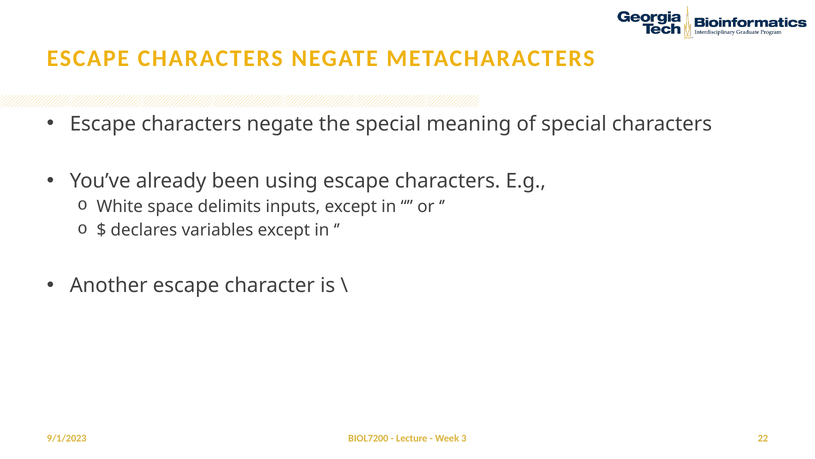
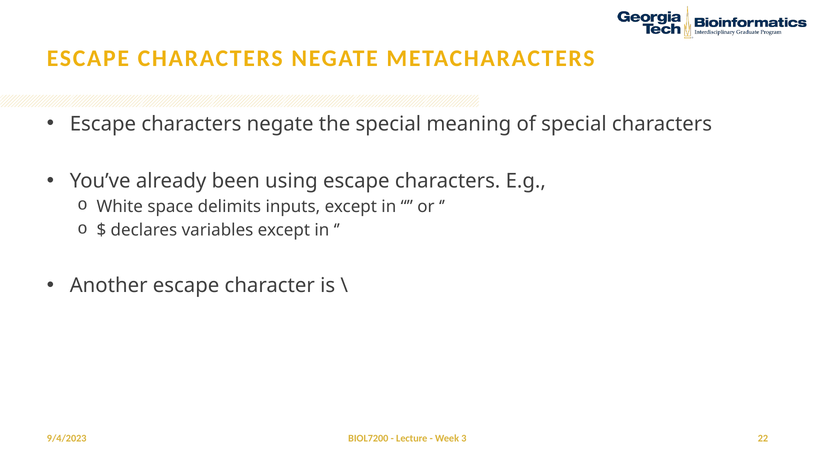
9/1/2023: 9/1/2023 -> 9/4/2023 (67, 438)
